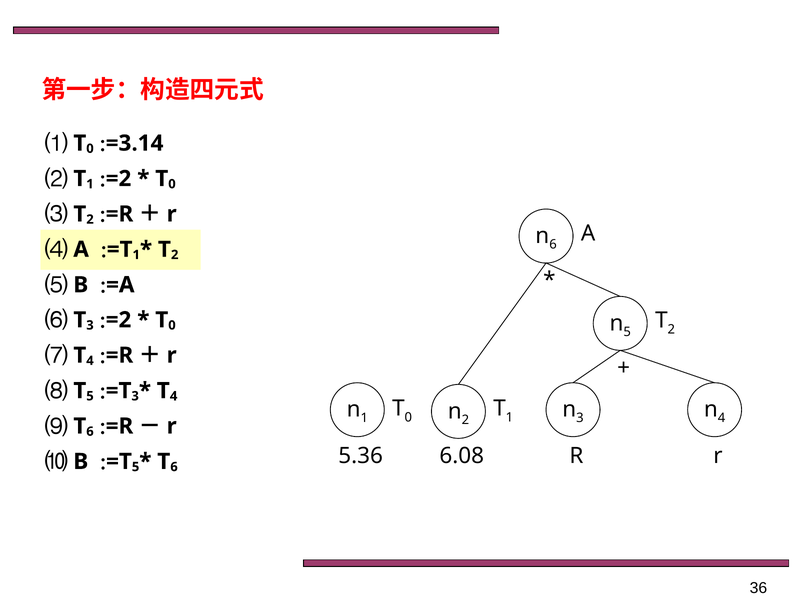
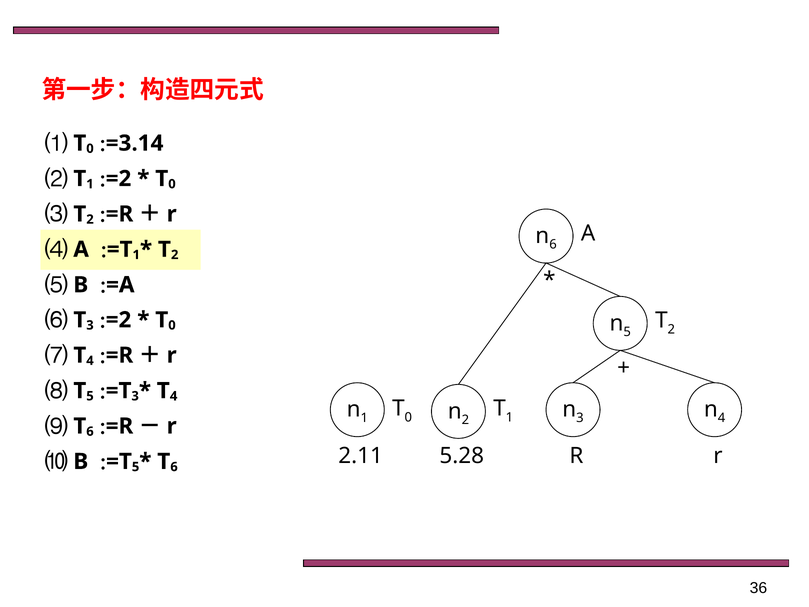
5.36: 5.36 -> 2.11 (361, 456)
6.08: 6.08 -> 5.28 (462, 456)
